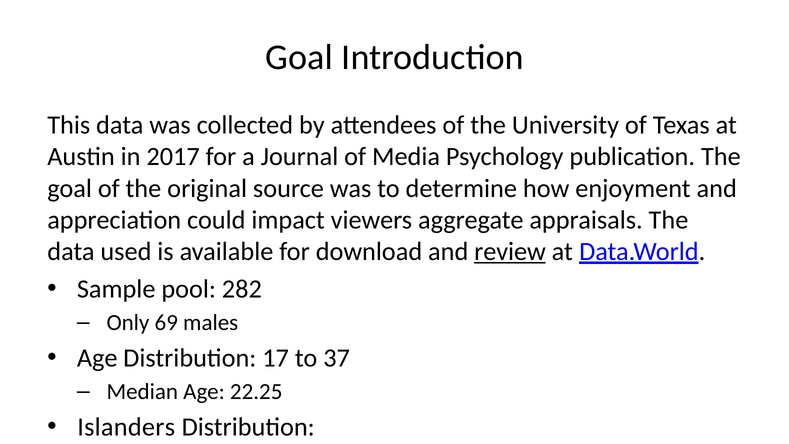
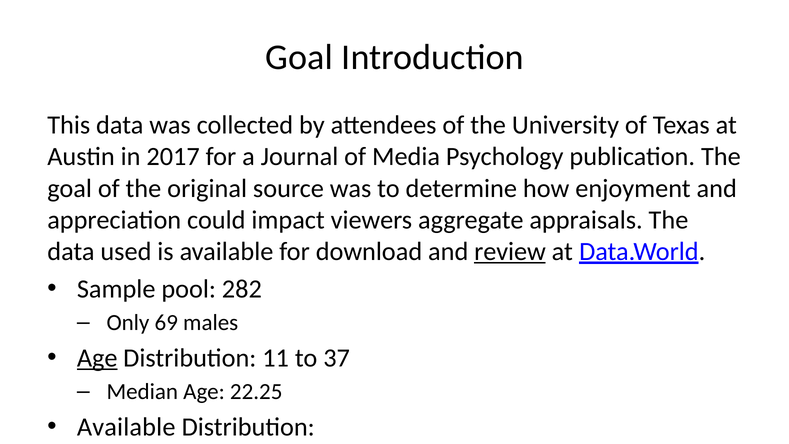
Age underline: none -> present (97, 358)
17: 17 -> 11 (276, 358)
Islanders: Islanders -> Available (126, 427)
